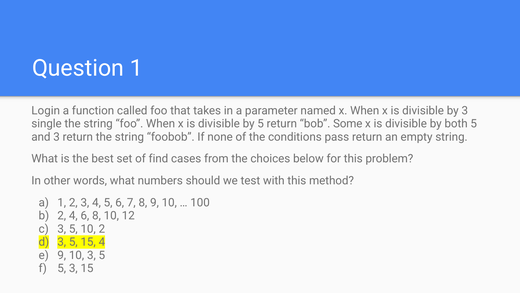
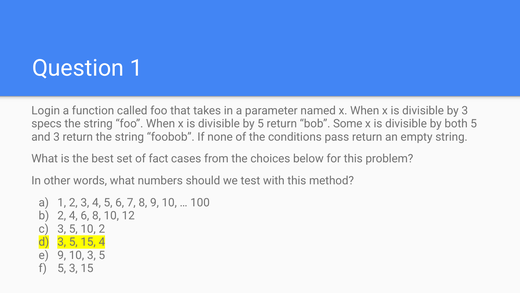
single: single -> specs (47, 124)
find: find -> fact (158, 159)
